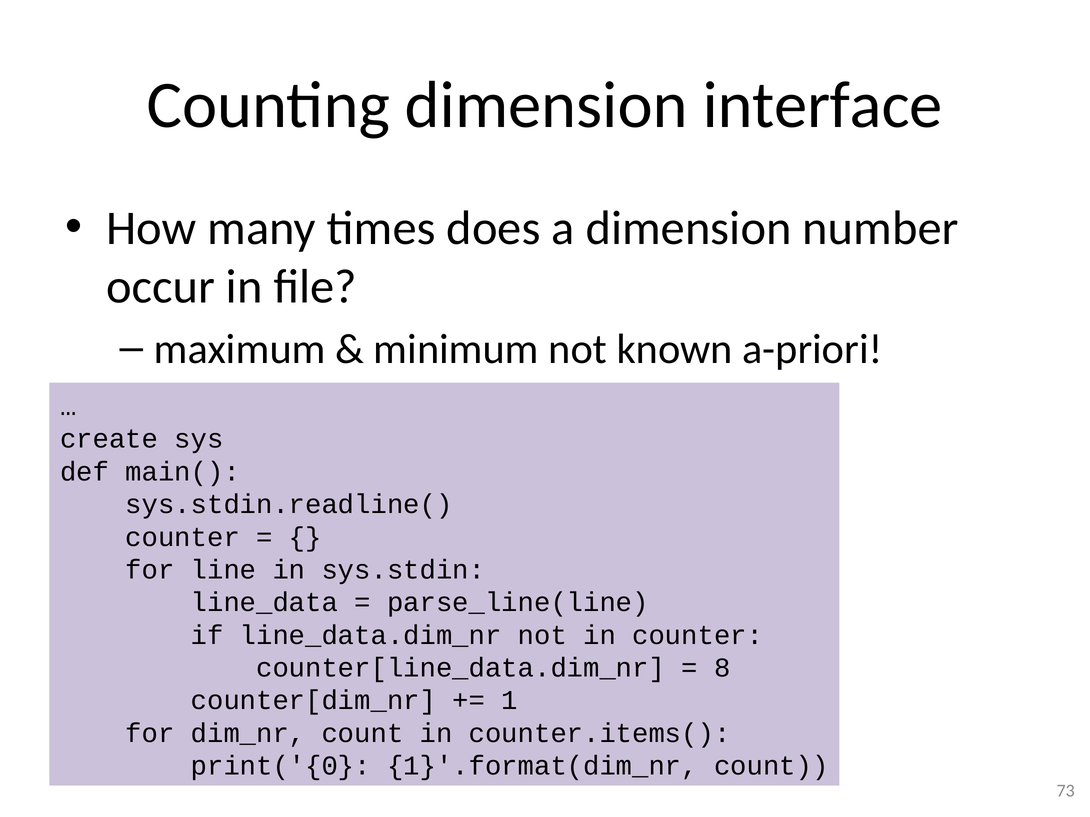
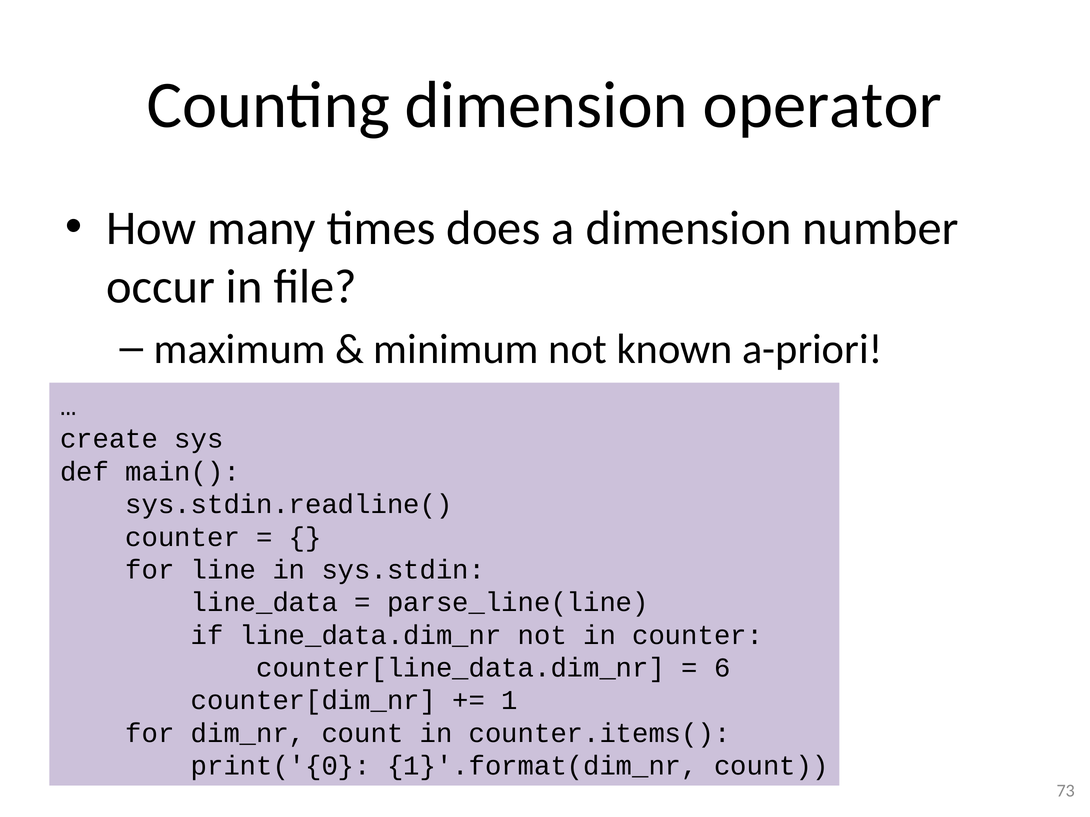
interface: interface -> operator (822, 106)
8: 8 -> 6 (722, 668)
